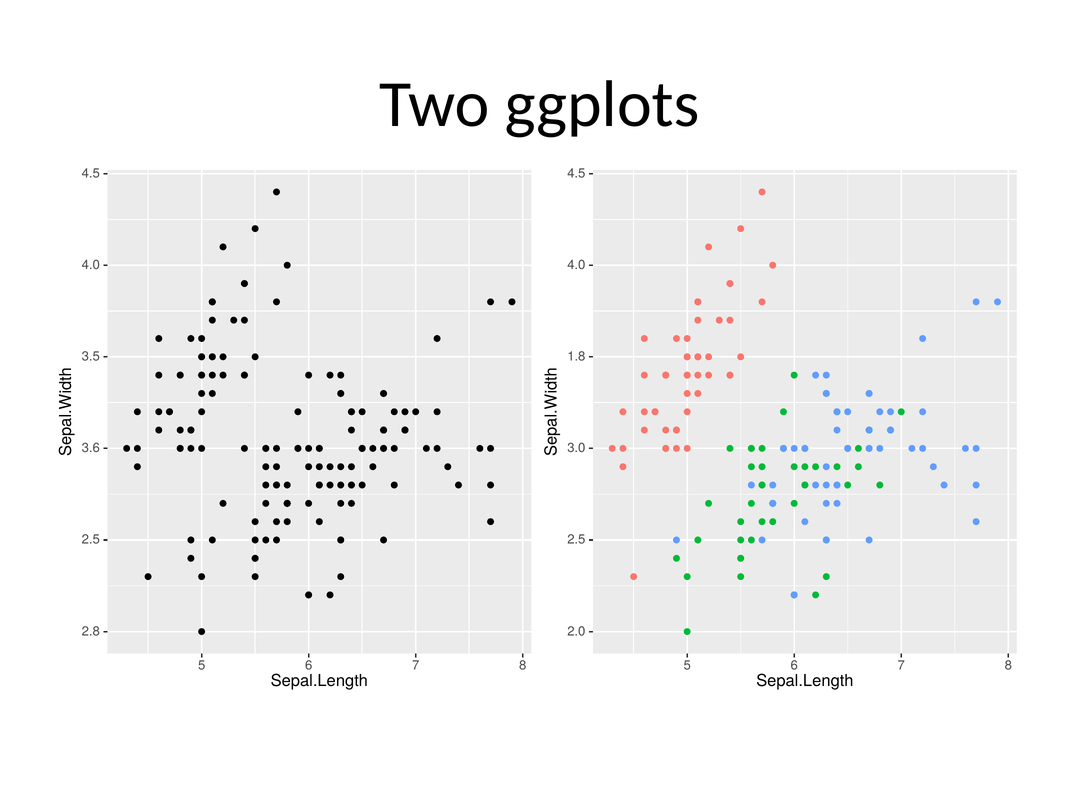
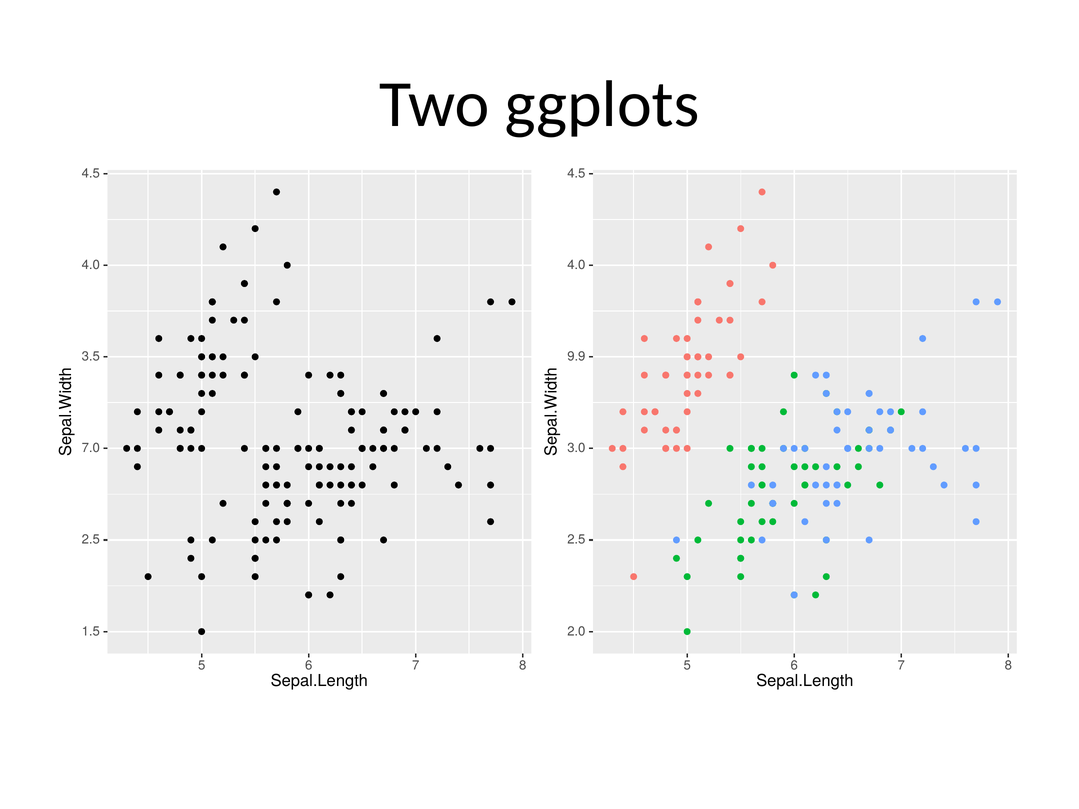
1.8: 1.8 -> 9.9 (576, 357)
3.6: 3.6 -> 7.0 (91, 448)
2.8: 2.8 -> 1.5 (91, 631)
